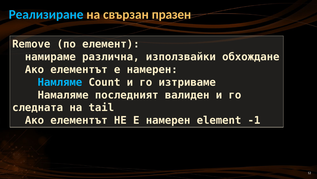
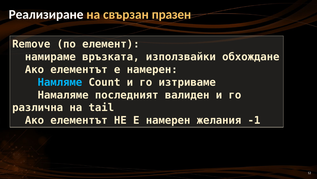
Реализиране colour: light blue -> white (46, 14)
различна: различна -> връзката (111, 57)
следната: следната -> различна (38, 107)
element: element -> желания (219, 120)
